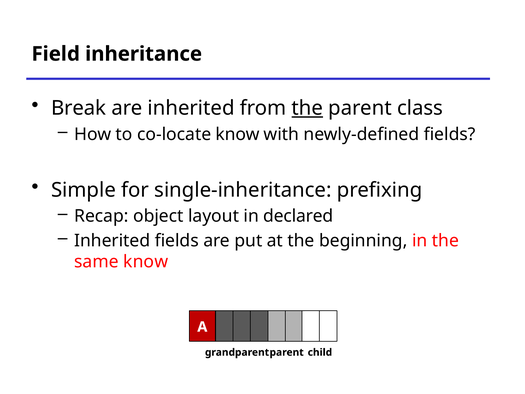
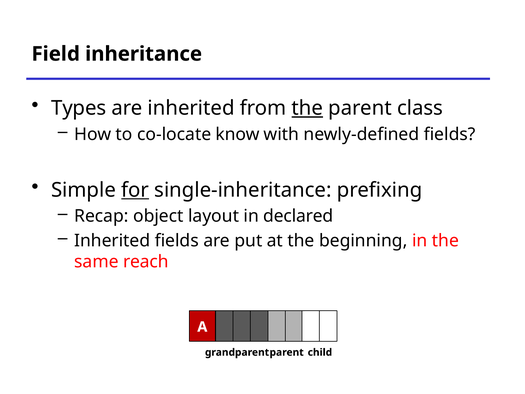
Break: Break -> Types (79, 108)
for underline: none -> present (135, 190)
same know: know -> reach (146, 261)
